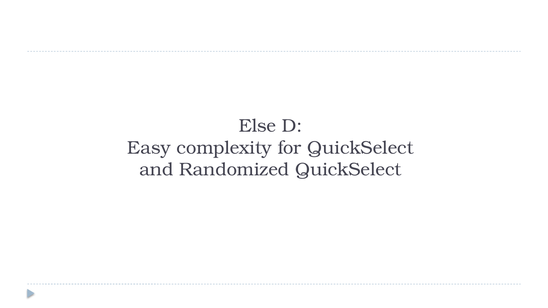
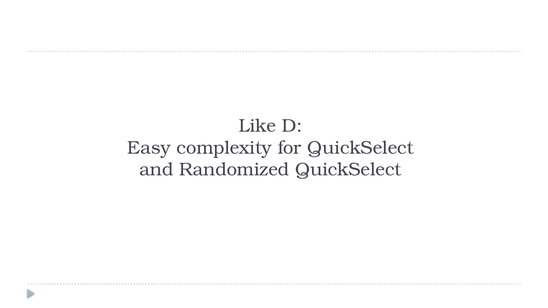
Else: Else -> Like (257, 126)
